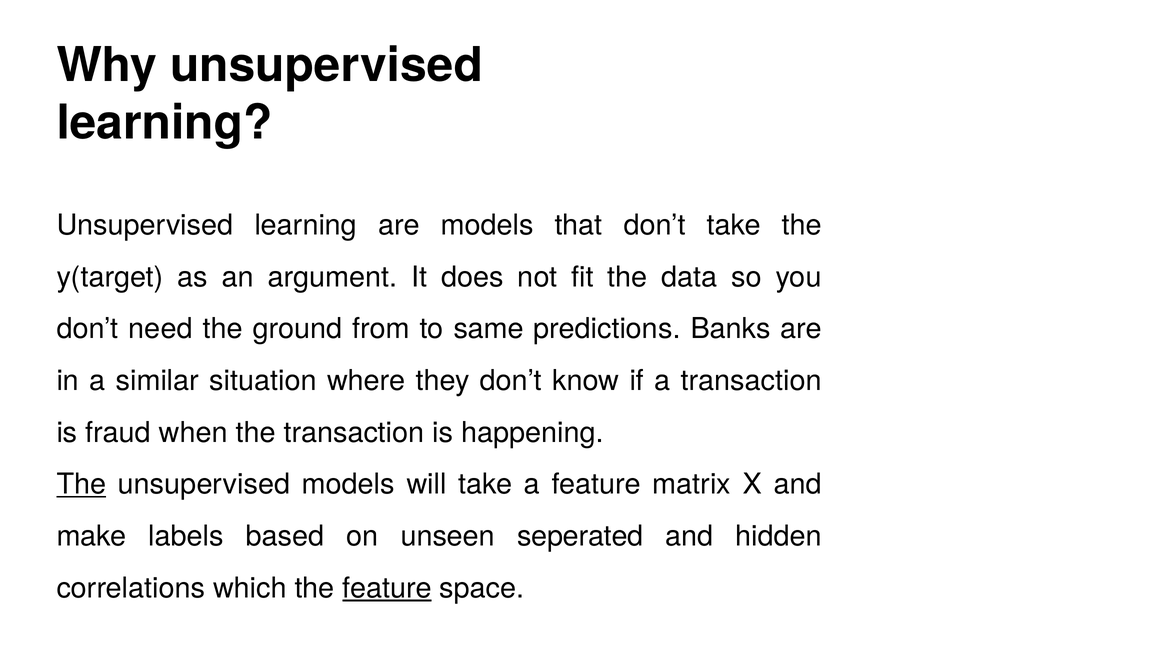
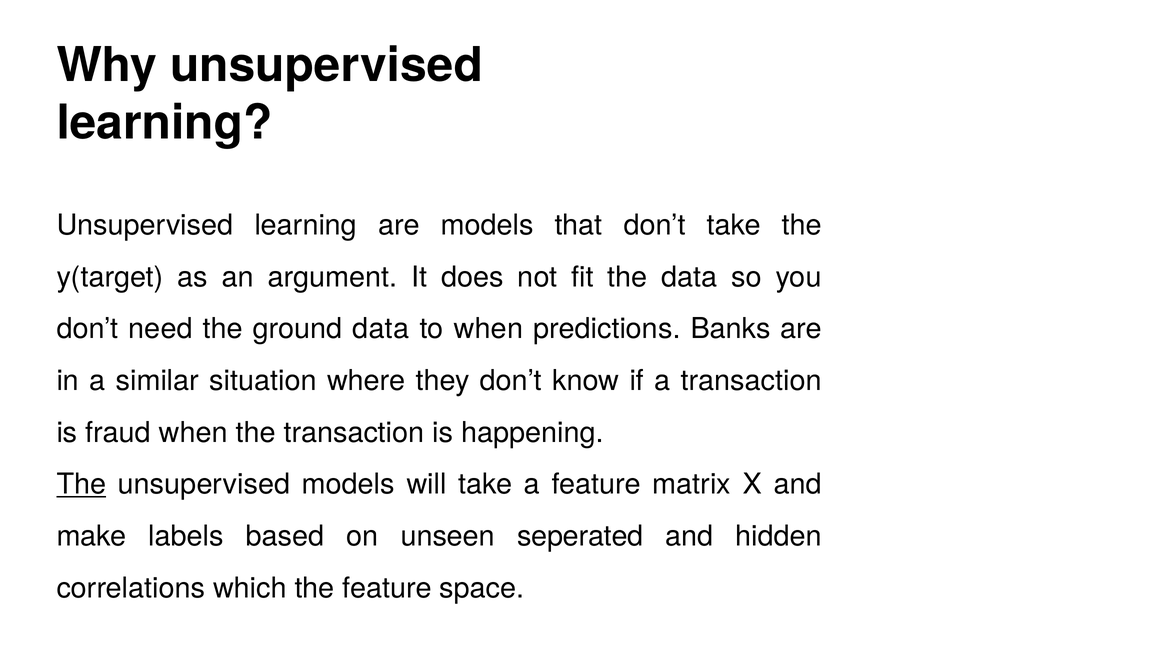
ground from: from -> data (381, 329)
to same: same -> when (488, 329)
feature underline: present -> none (387, 589)
